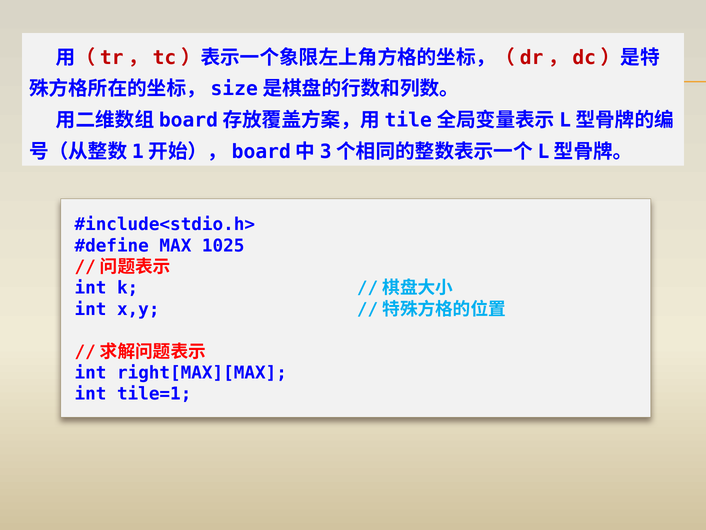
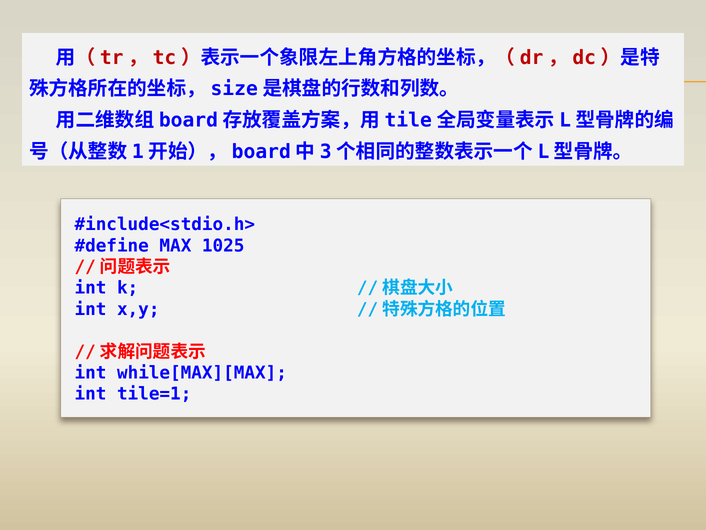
right[MAX][MAX: right[MAX][MAX -> while[MAX][MAX (202, 373)
